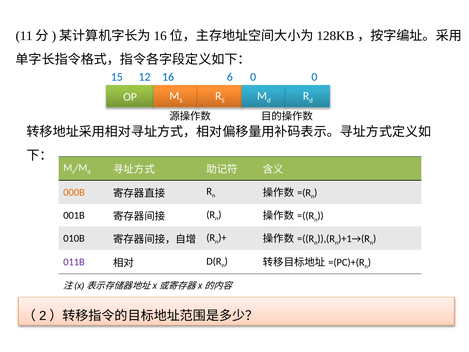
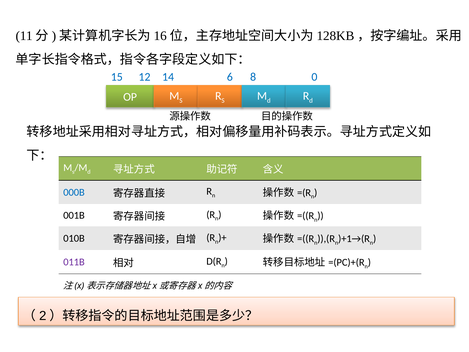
16: 16 -> 14 (168, 77)
6 0: 0 -> 8 (253, 77)
000B colour: orange -> blue (74, 192)
